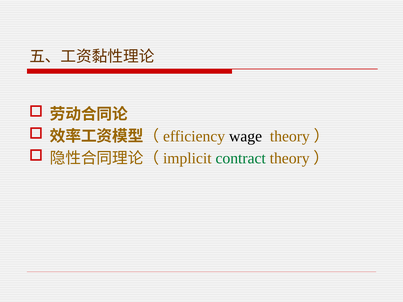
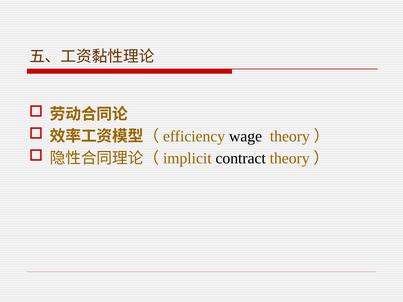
contract colour: green -> black (241, 158)
